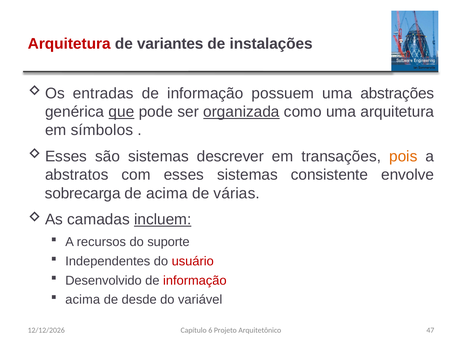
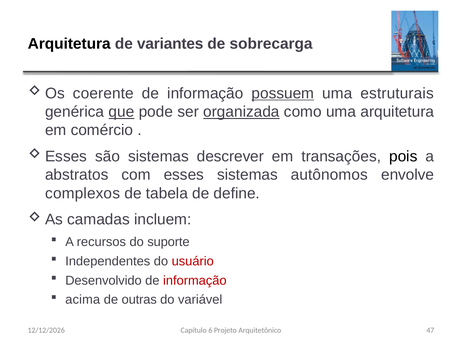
Arquitetura colour: red -> black (69, 44)
instalações: instalações -> sobrecarga (271, 44)
entradas: entradas -> coerente (103, 93)
possuem underline: none -> present (283, 93)
abstrações: abstrações -> estruturais (397, 93)
símbolos: símbolos -> comércio (102, 130)
pois colour: orange -> black (403, 157)
consistente: consistente -> autônomos (329, 175)
sobrecarga: sobrecarga -> complexos (83, 194)
de acima: acima -> tabela (167, 194)
várias: várias -> define (237, 194)
incluem underline: present -> none (163, 220)
desde: desde -> outras (139, 300)
